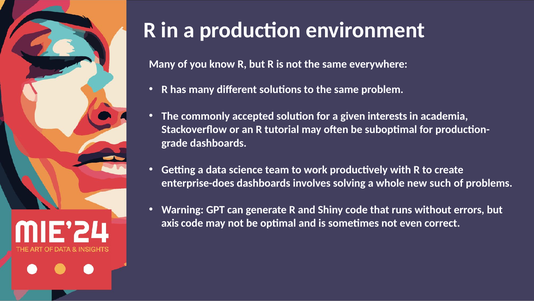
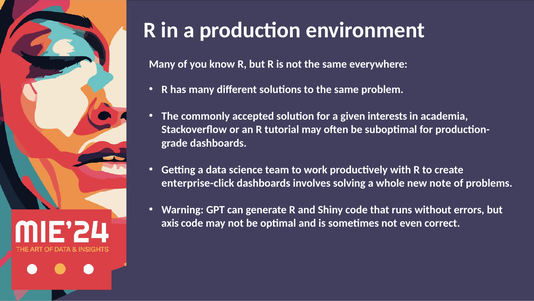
enterprise-does: enterprise-does -> enterprise-click (198, 183)
such: such -> note (440, 183)
